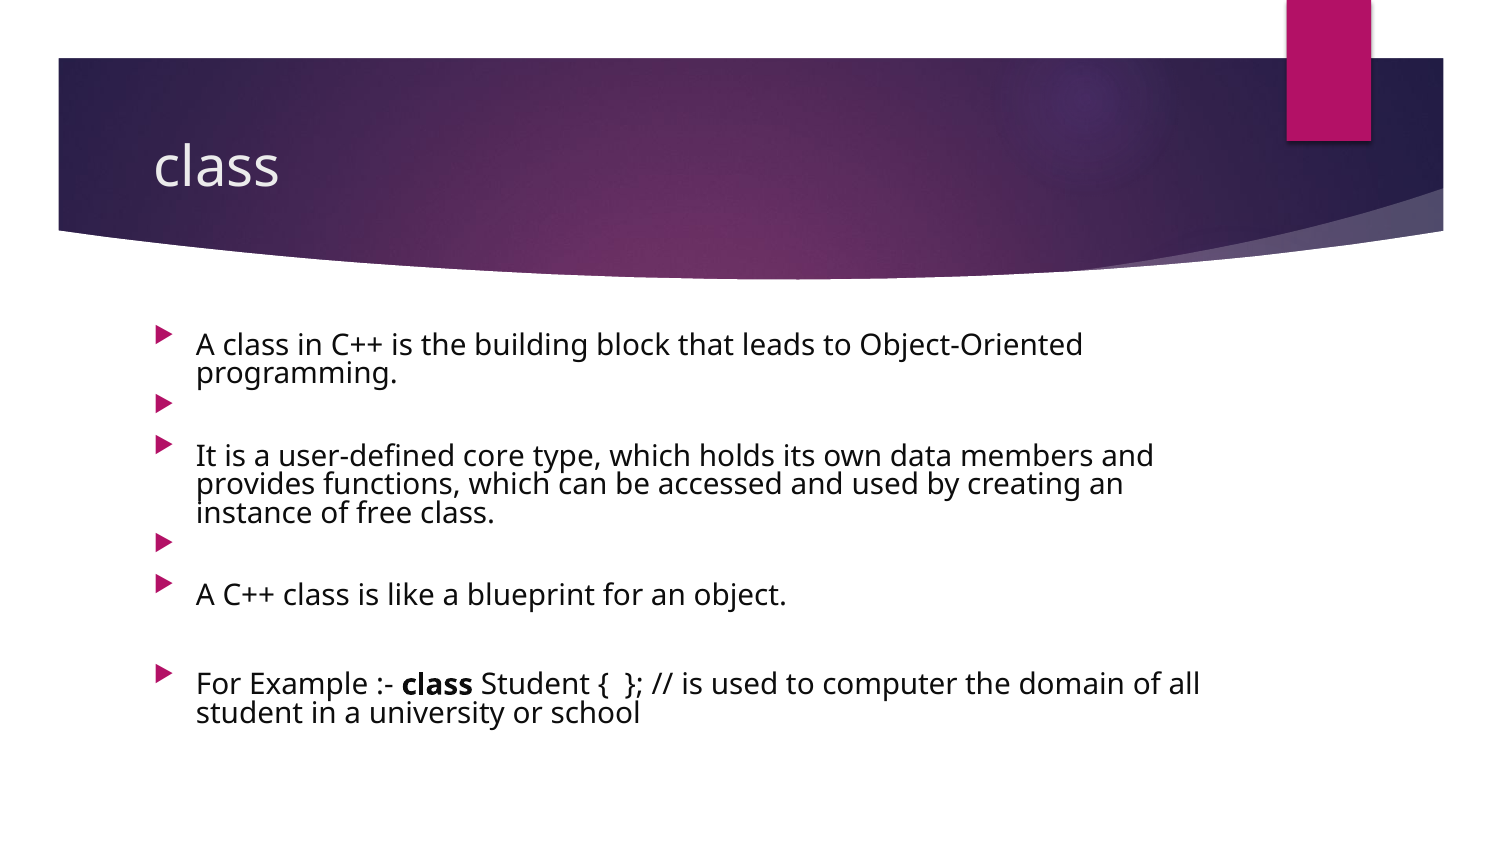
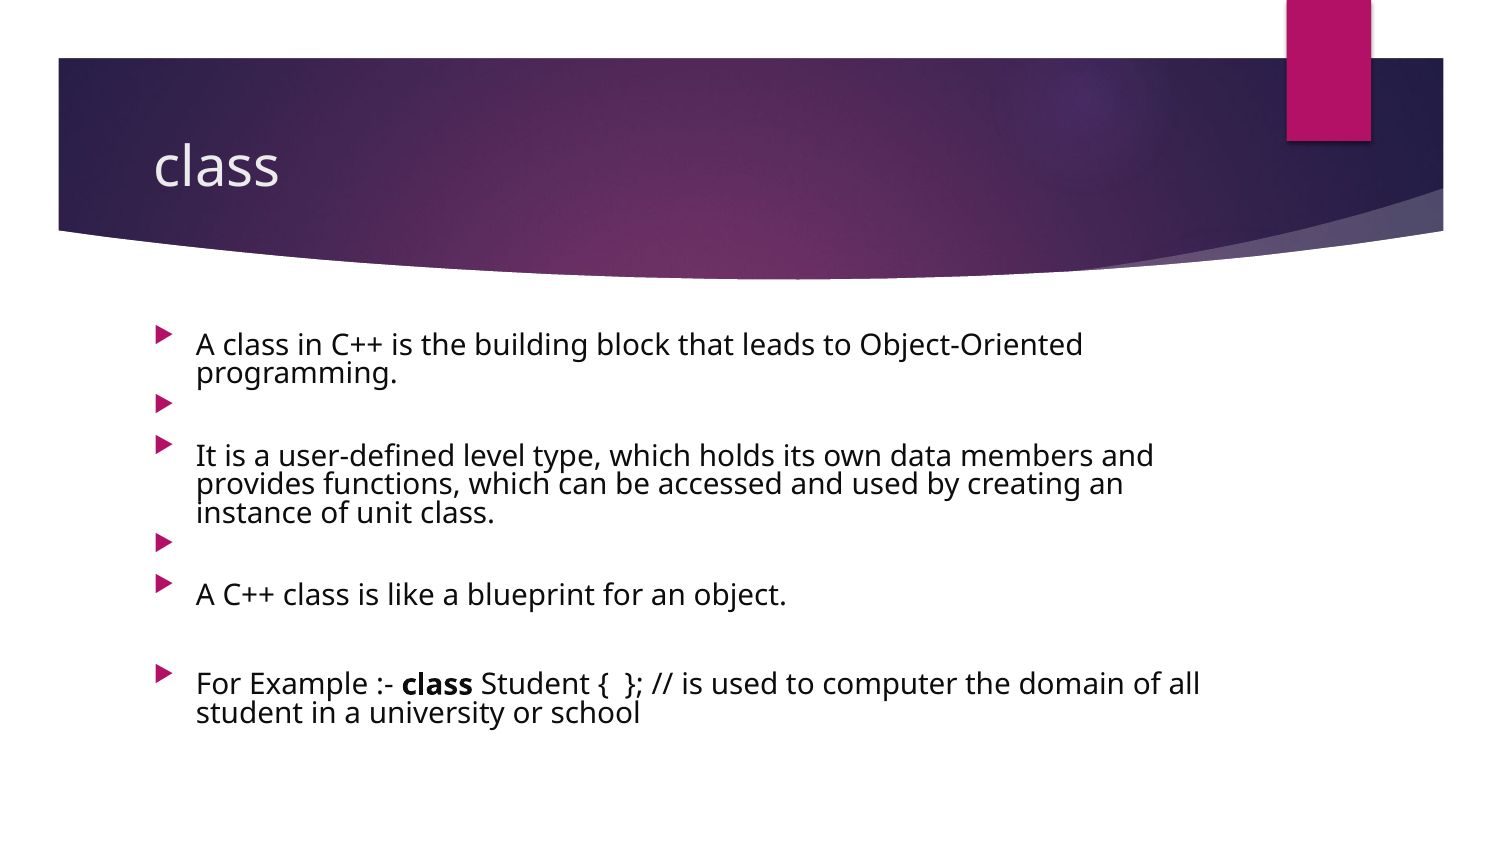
core: core -> level (494, 456)
free: free -> unit (384, 513)
